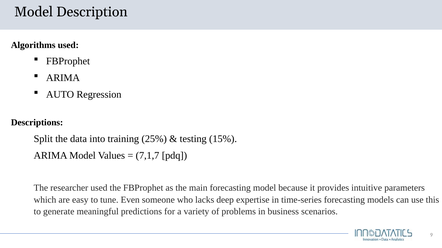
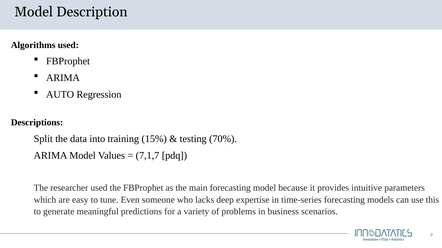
25%: 25% -> 15% (154, 139)
15%: 15% -> 70% (223, 139)
